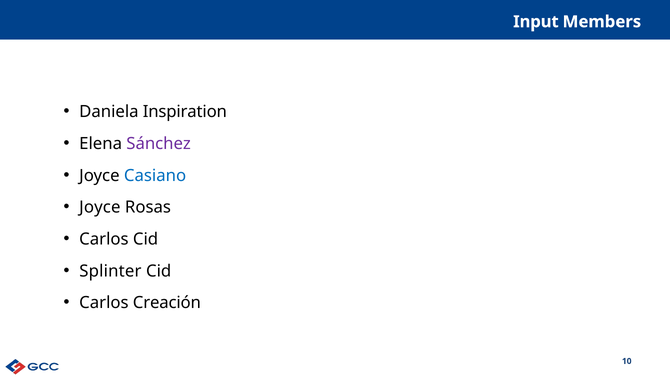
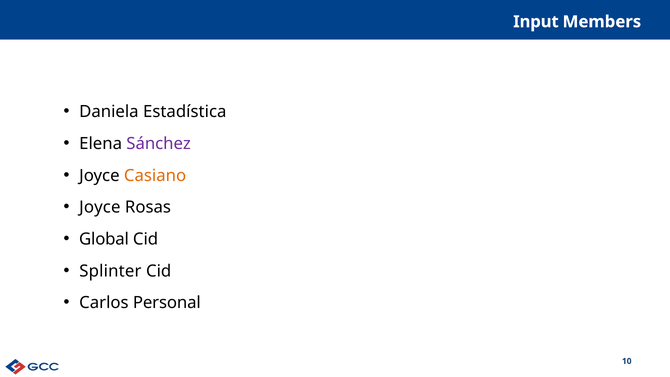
Inspiration: Inspiration -> Estadística (185, 112)
Casiano colour: blue -> orange (155, 175)
Carlos: Carlos -> Global (104, 239)
Creación: Creación -> Personal (167, 303)
